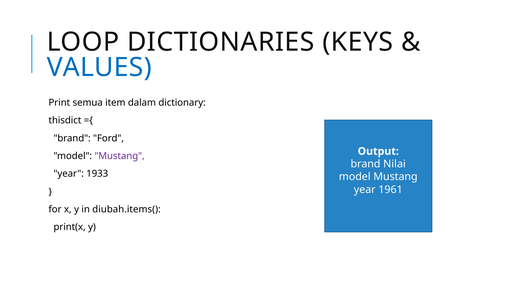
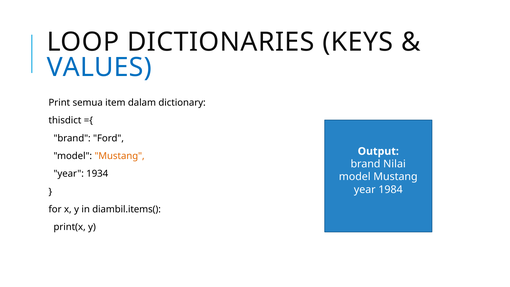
Mustang colour: purple -> orange (120, 156)
1933: 1933 -> 1934 (97, 174)
1961: 1961 -> 1984 (391, 189)
diubah.items(: diubah.items( -> diambil.items( (127, 209)
